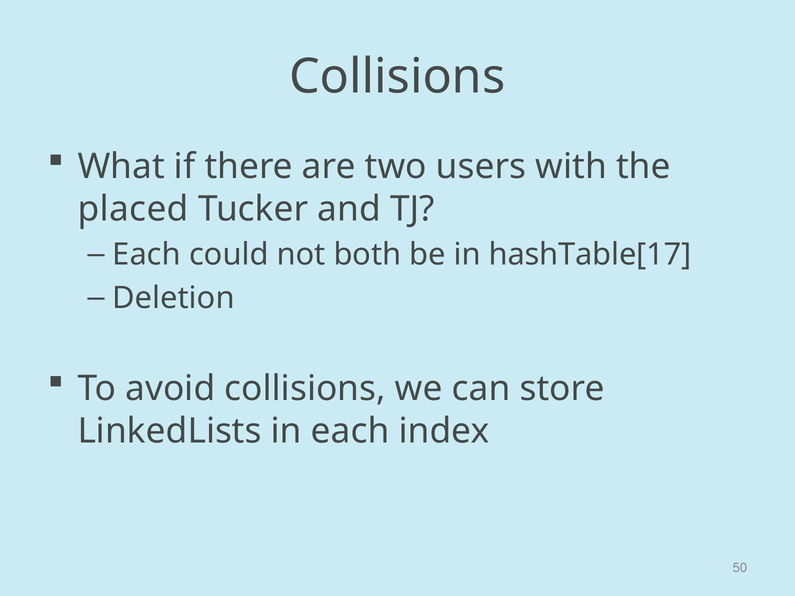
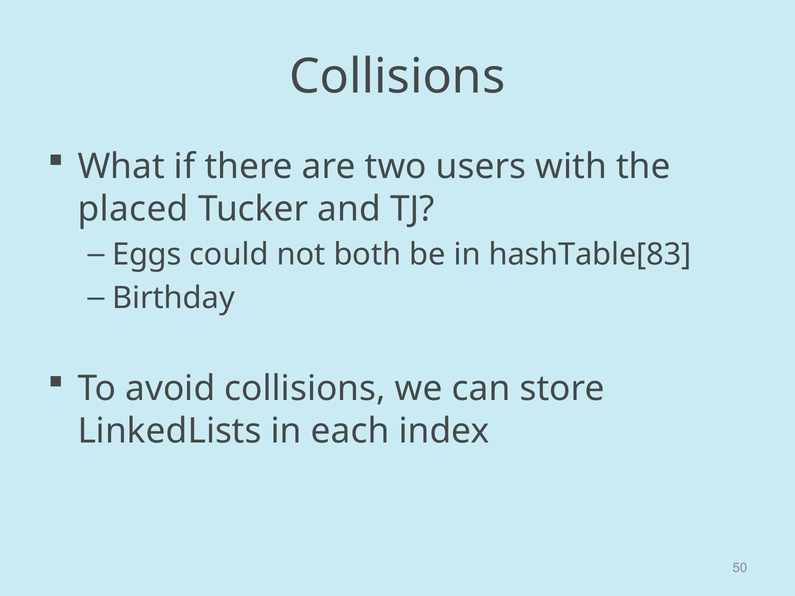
Each: Each -> Eggs (147, 255)
hashTable[17: hashTable[17 -> hashTable[83 (590, 255)
Deletion: Deletion -> Birthday (174, 298)
